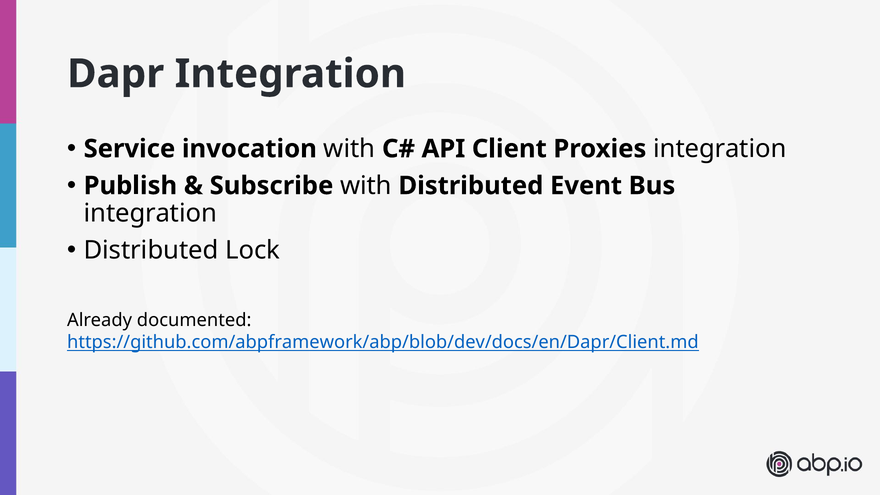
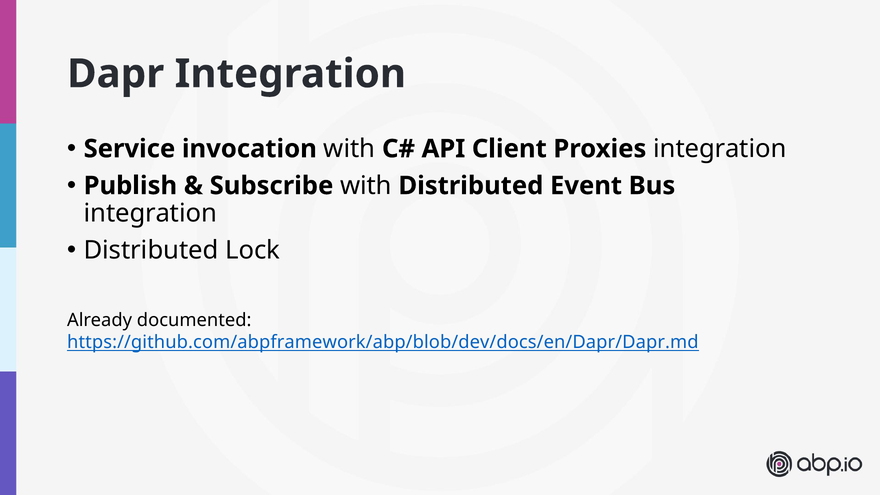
https://github.com/abpframework/abp/blob/dev/docs/en/Dapr/Client.md: https://github.com/abpframework/abp/blob/dev/docs/en/Dapr/Client.md -> https://github.com/abpframework/abp/blob/dev/docs/en/Dapr/Dapr.md (383, 342)
